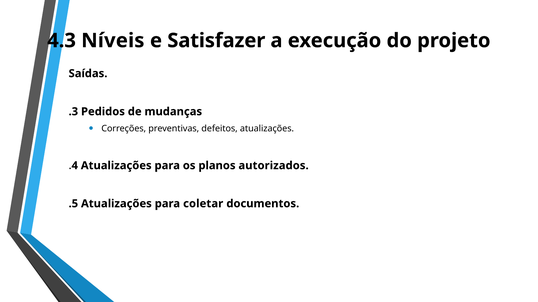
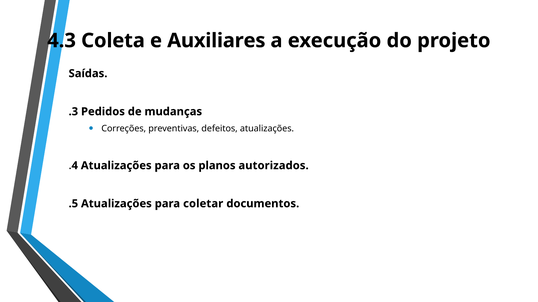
Níveis: Níveis -> Coleta (113, 41)
Satisfazer: Satisfazer -> Auxiliares (216, 41)
